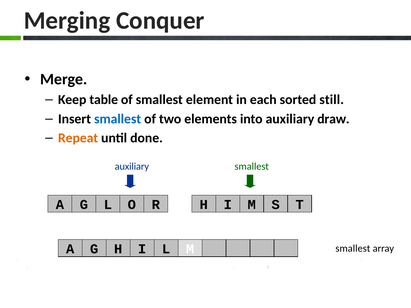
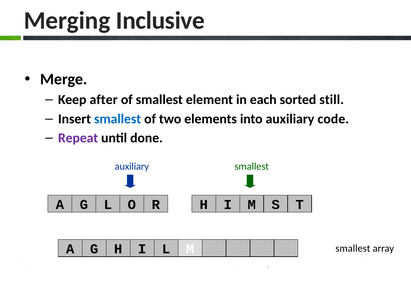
Conquer: Conquer -> Inclusive (160, 21)
table: table -> after (104, 100)
draw: draw -> code (333, 119)
Repeat colour: orange -> purple (78, 138)
